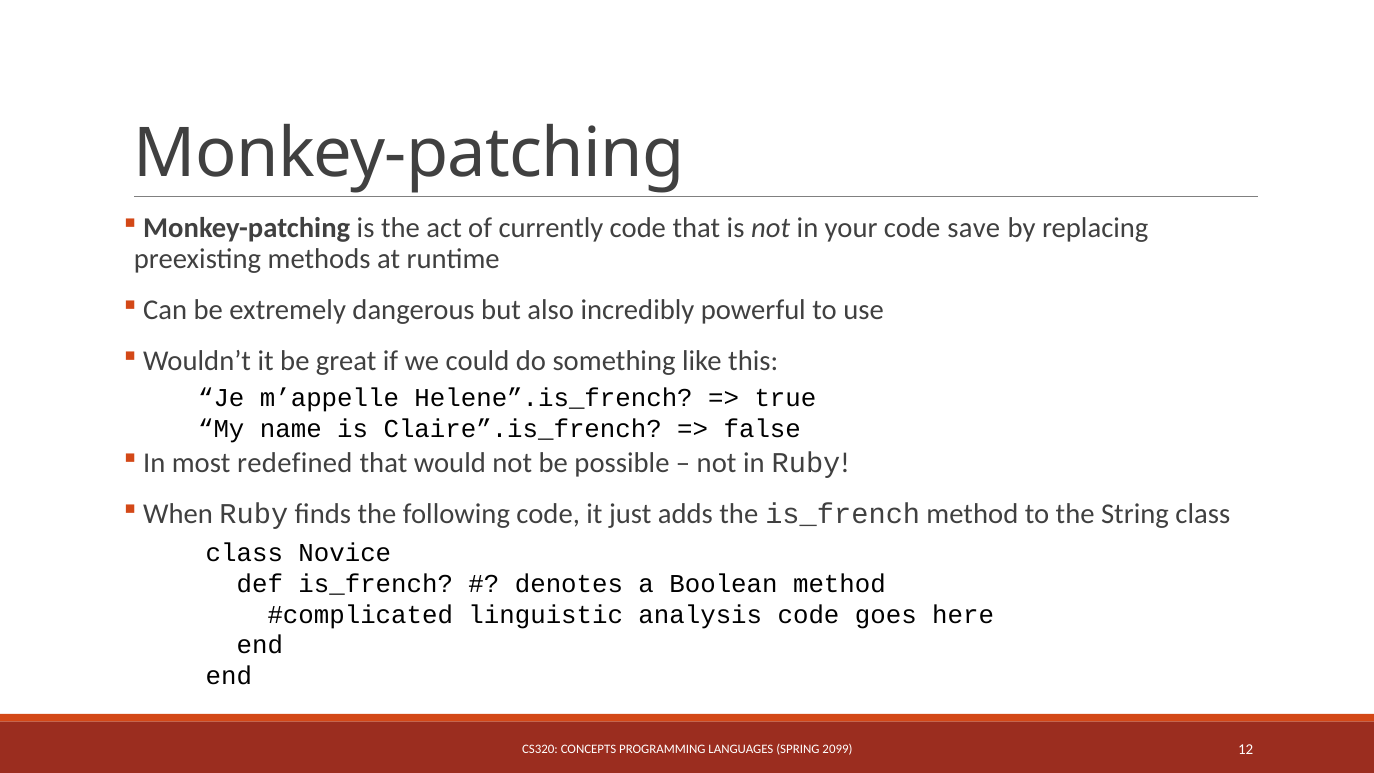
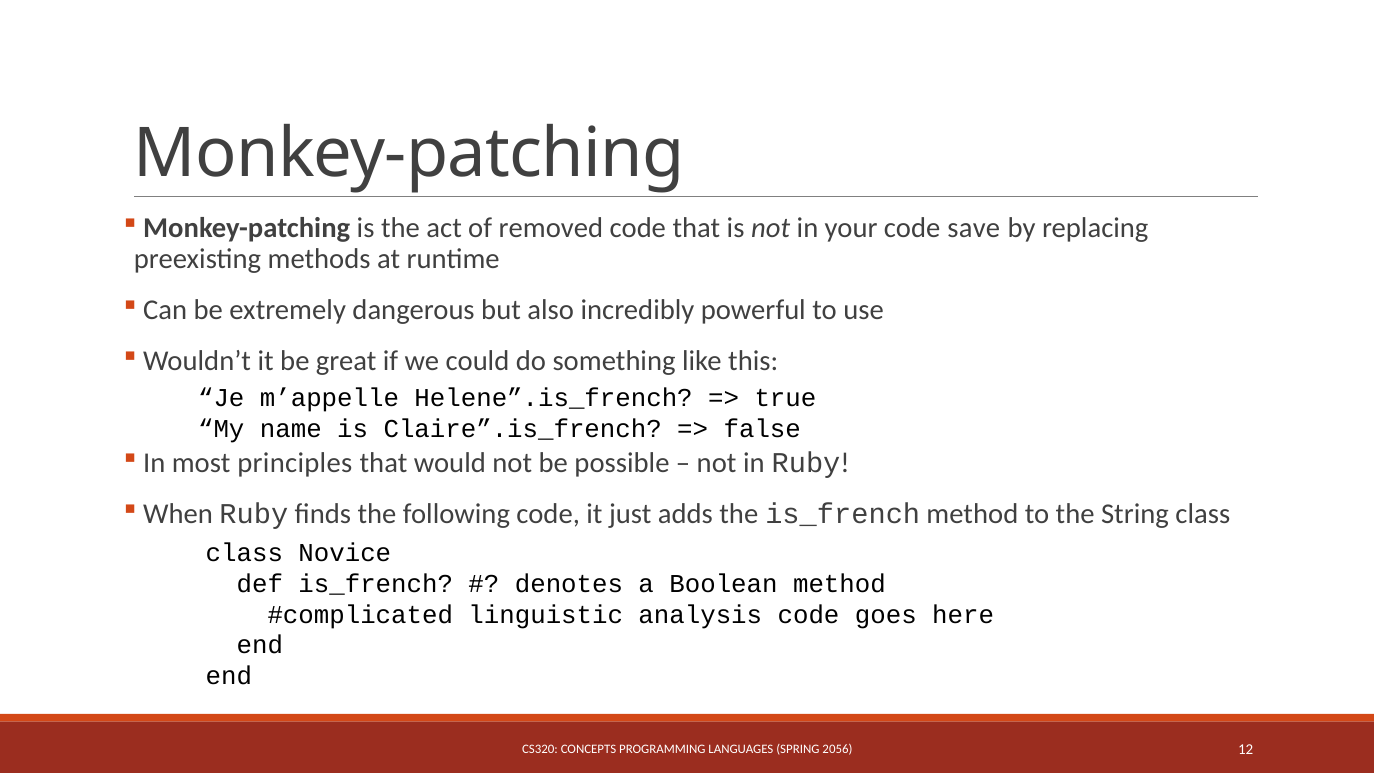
currently: currently -> removed (551, 228)
redefined: redefined -> principles (295, 463)
2099: 2099 -> 2056 (837, 749)
